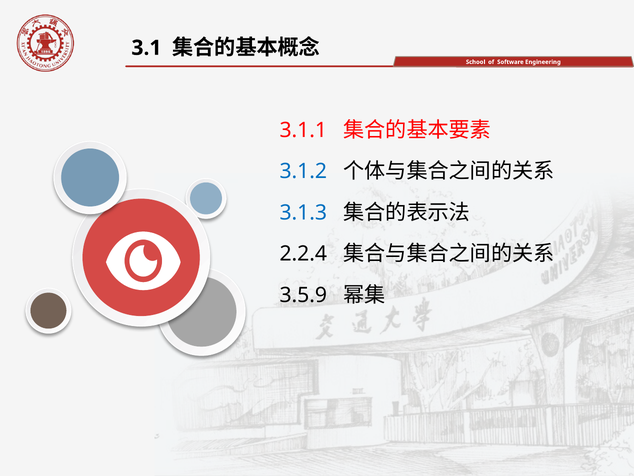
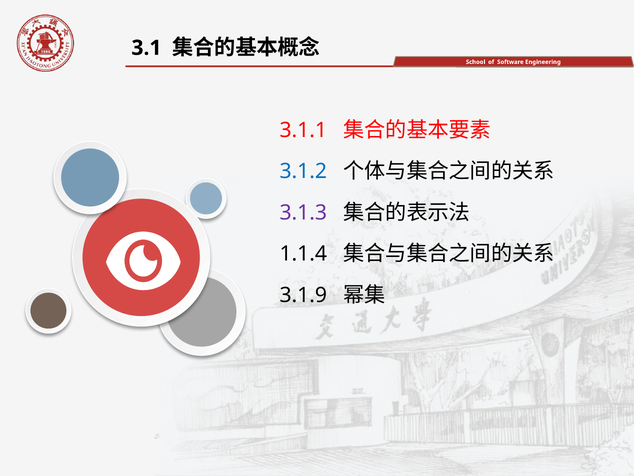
3.1.3 colour: blue -> purple (303, 212)
2.2.4: 2.2.4 -> 1.1.4 (303, 254)
3.5.9: 3.5.9 -> 3.1.9 (303, 295)
